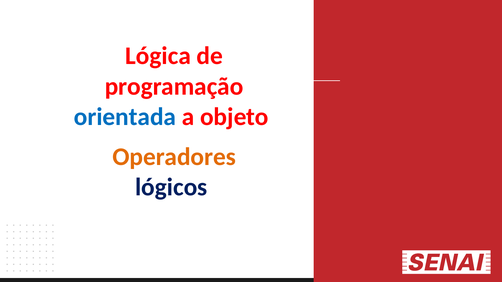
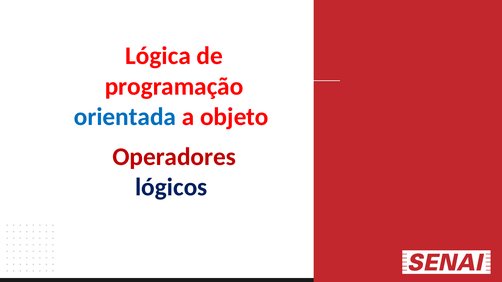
Operadores colour: orange -> red (174, 157)
